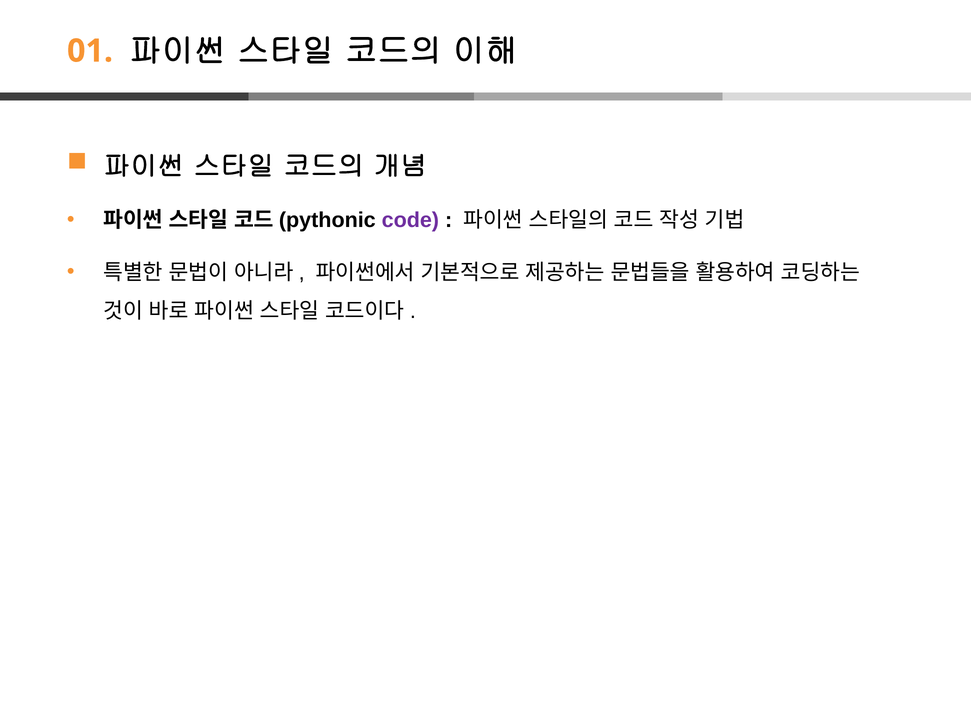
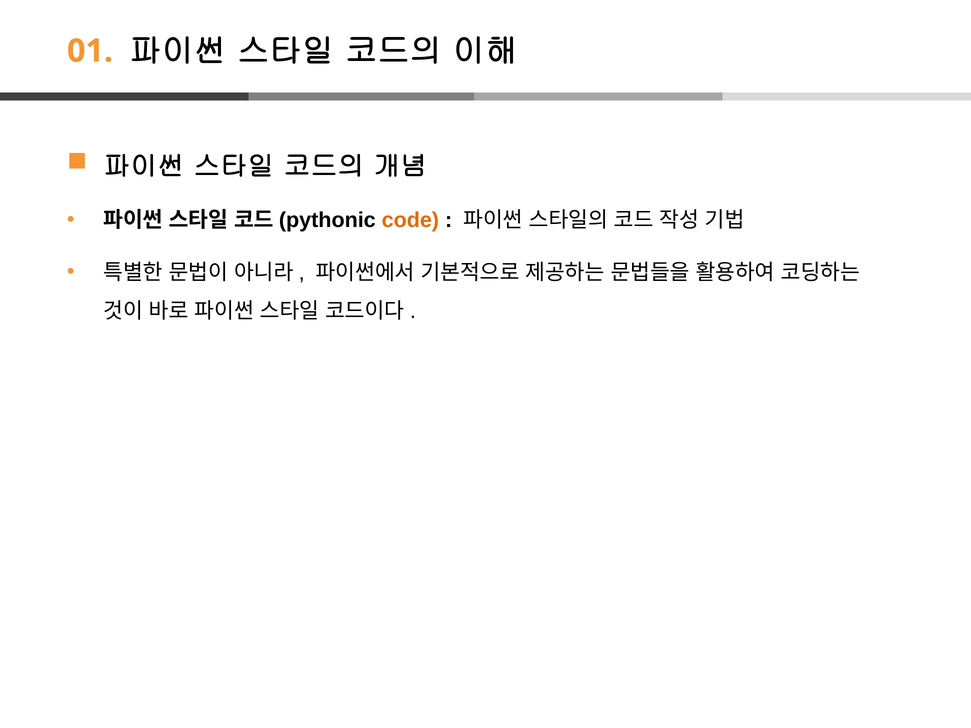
code colour: purple -> orange (410, 220)
